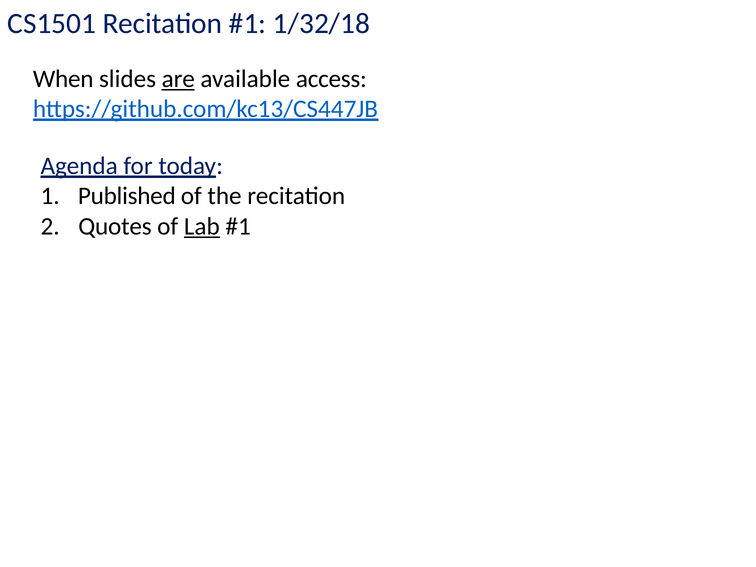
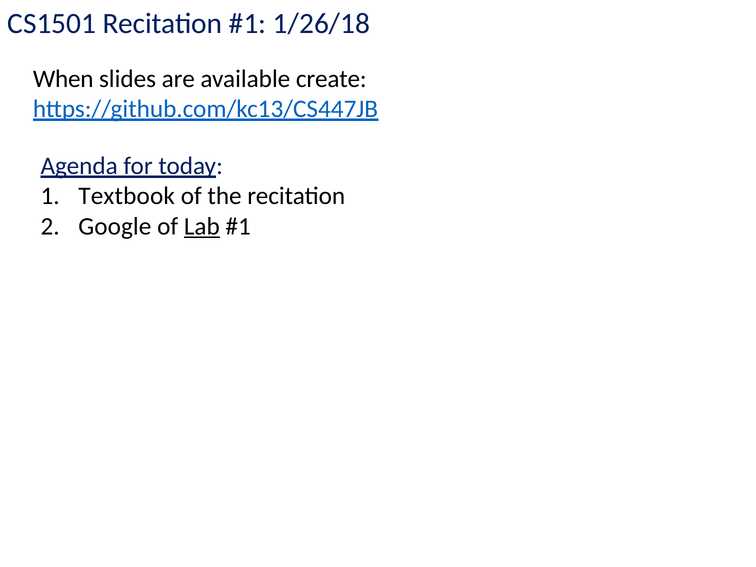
1/32/18: 1/32/18 -> 1/26/18 (321, 23)
are underline: present -> none (178, 79)
access: access -> create (331, 79)
Published: Published -> Textbook (127, 196)
Quotes: Quotes -> Google (115, 226)
